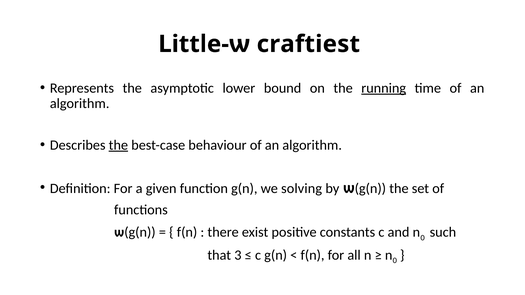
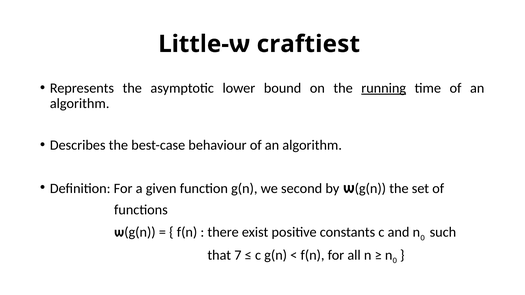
the underline: present -> none (118, 145)
solving: solving -> second (302, 189)
3: 3 -> 7 (238, 255)
